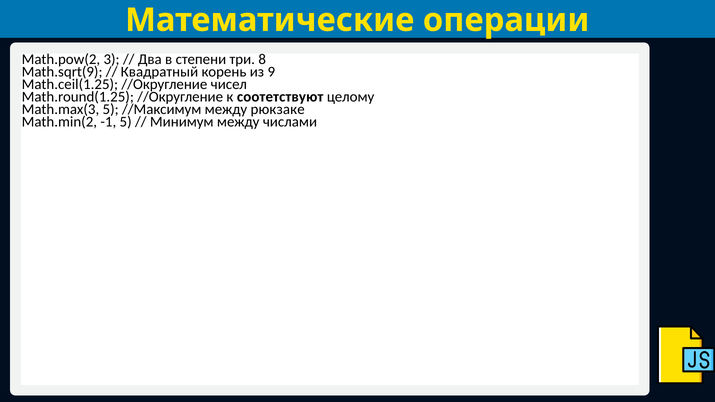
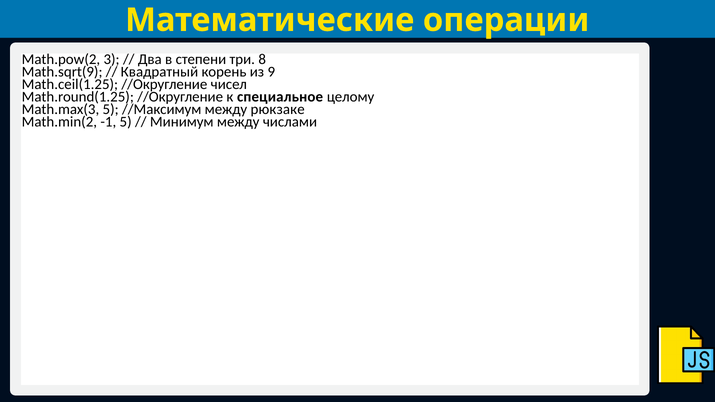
соотетствуют: соотетствуют -> специальное (280, 97)
